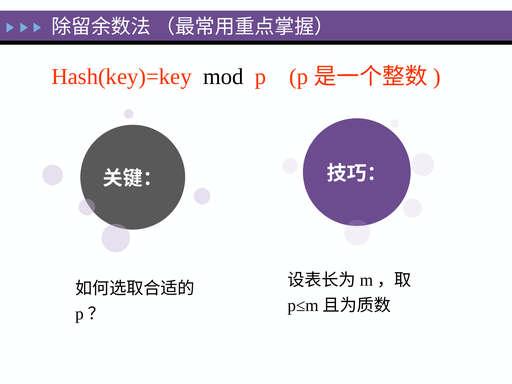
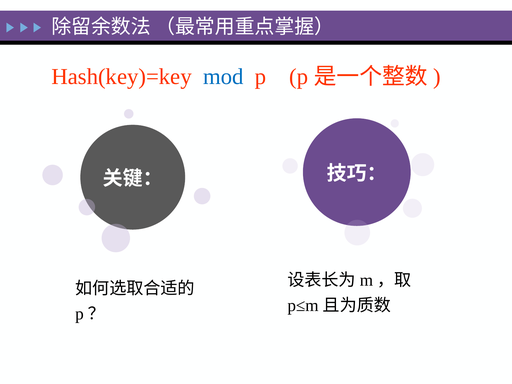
mod colour: black -> blue (223, 77)
